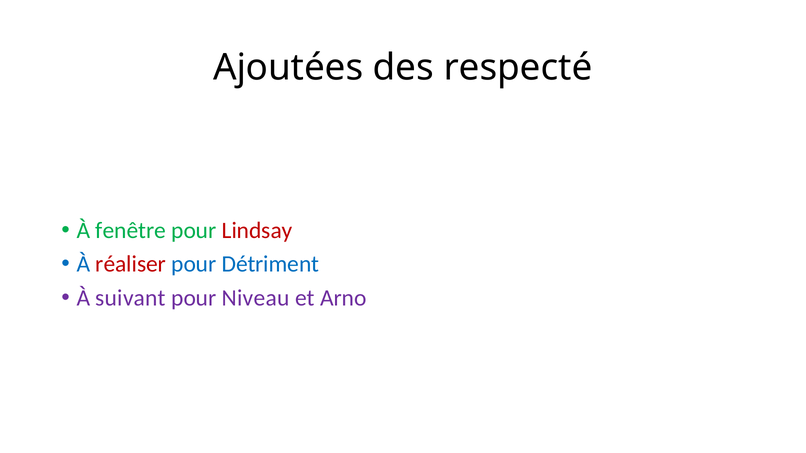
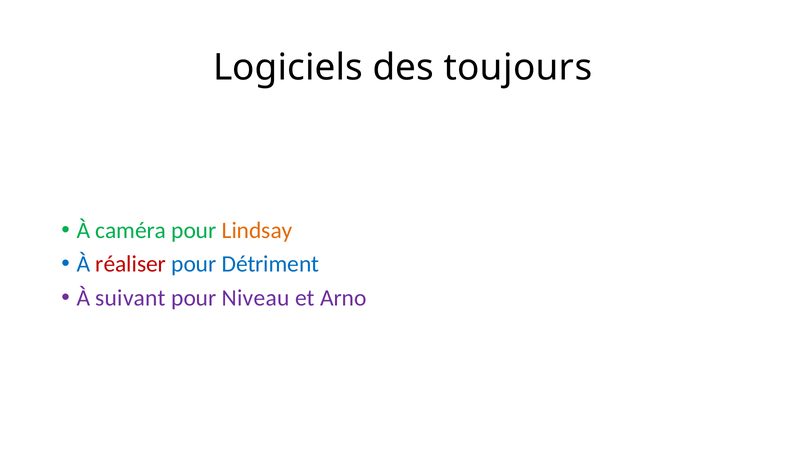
Ajoutées: Ajoutées -> Logiciels (288, 68)
respecté: respecté -> toujours (518, 68)
fenêtre: fenêtre -> caméra (131, 231)
Lindsay colour: red -> orange (257, 231)
